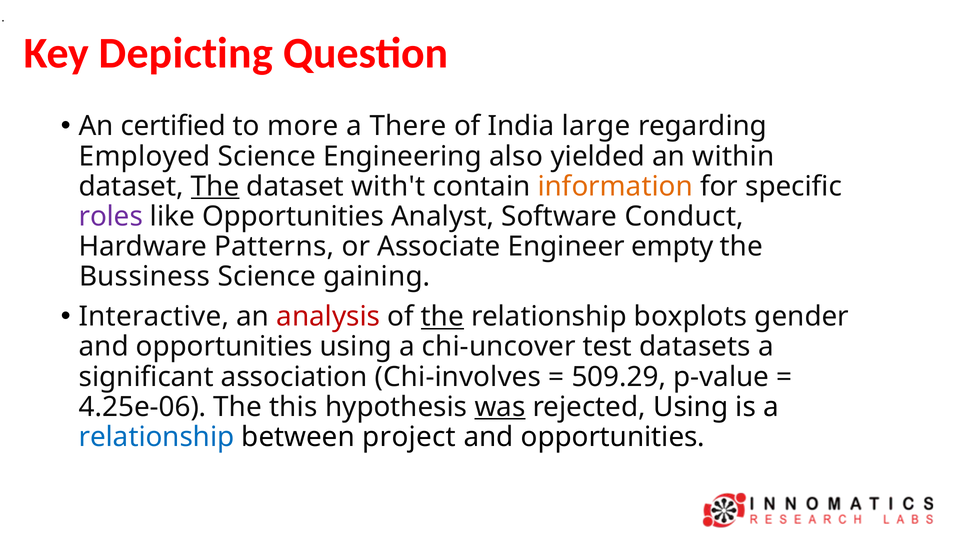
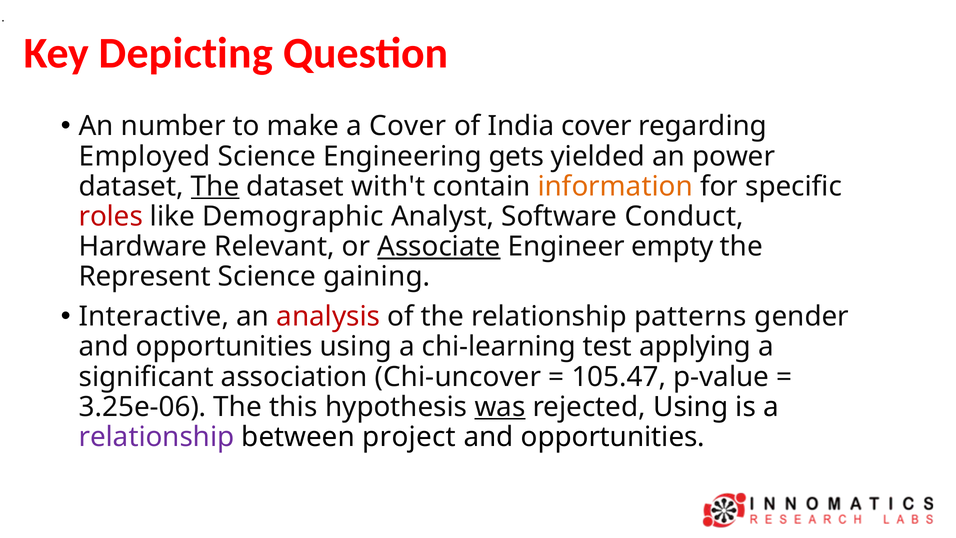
certified: certified -> number (173, 126)
more: more -> make (303, 126)
a There: There -> Cover (408, 126)
India large: large -> cover (596, 126)
also: also -> gets (516, 156)
within: within -> power (734, 156)
roles colour: purple -> red (111, 216)
like Opportunities: Opportunities -> Demographic (293, 216)
Patterns: Patterns -> Relevant (274, 246)
Associate underline: none -> present (439, 246)
Bussiness: Bussiness -> Represent (145, 276)
the underline: present -> none (442, 317)
boxplots: boxplots -> patterns (690, 317)
chi-uncover: chi-uncover -> chi-learning (499, 347)
datasets: datasets -> applying (695, 347)
Chi-involves: Chi-involves -> Chi-uncover (458, 377)
509.29: 509.29 -> 105.47 (619, 377)
4.25e-06: 4.25e-06 -> 3.25e-06 (143, 407)
relationship colour: blue -> purple (157, 437)
